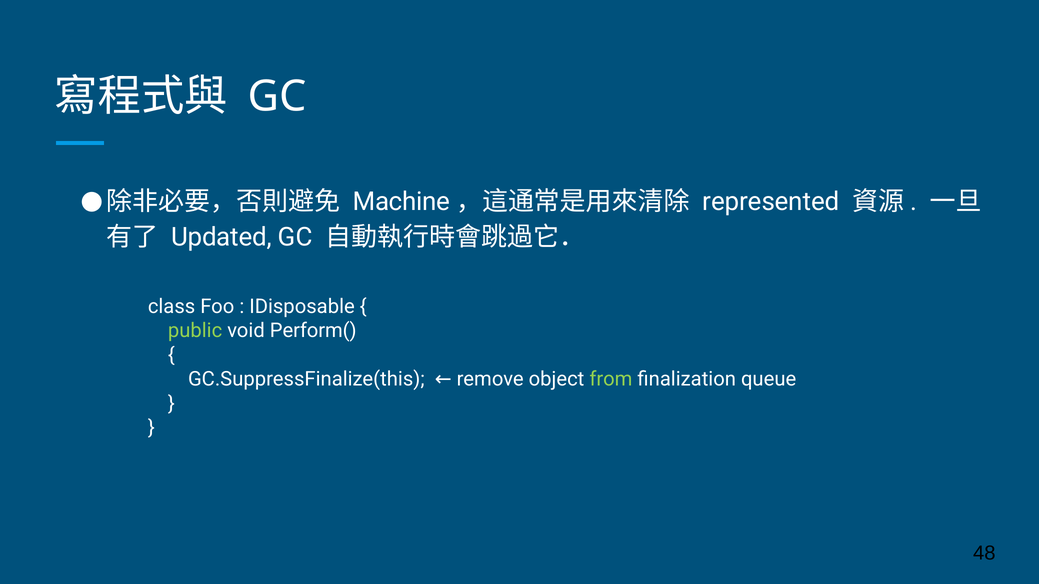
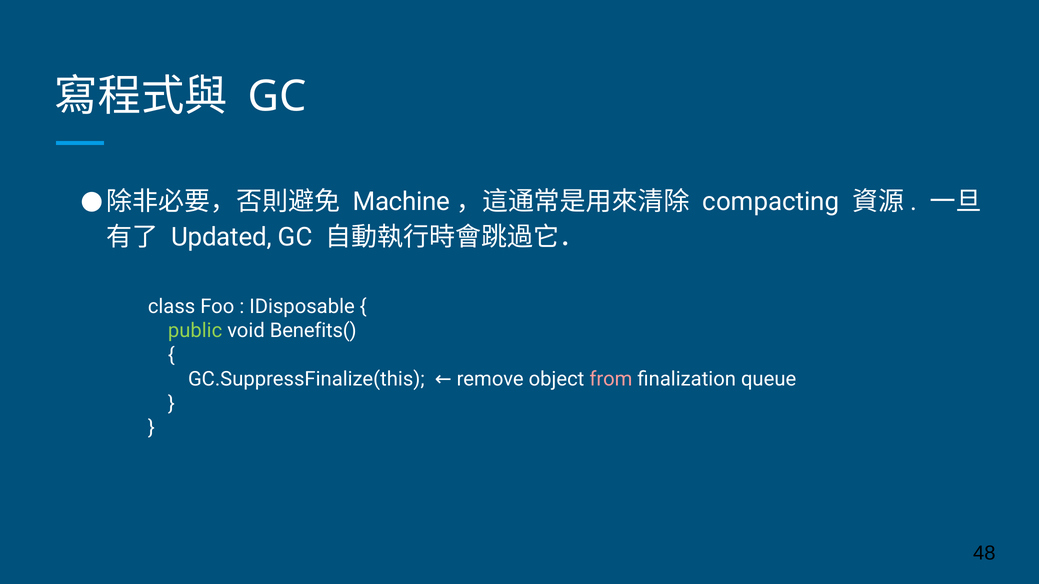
represented: represented -> compacting (771, 202)
Perform(: Perform( -> Benefits( (313, 331)
from colour: light green -> pink (611, 379)
